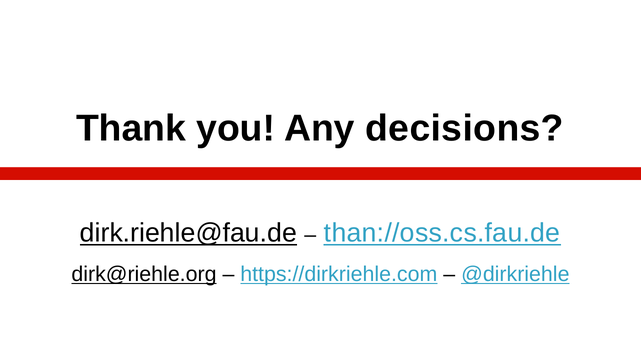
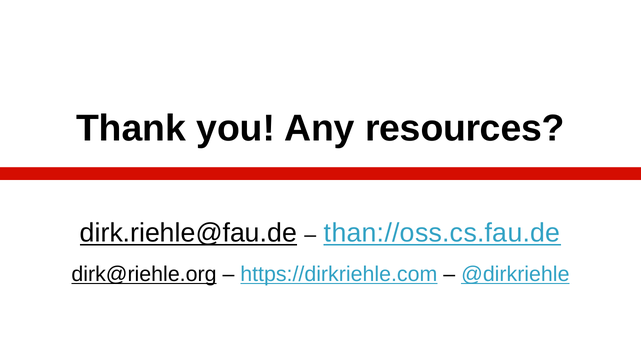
decisions: decisions -> resources (465, 128)
